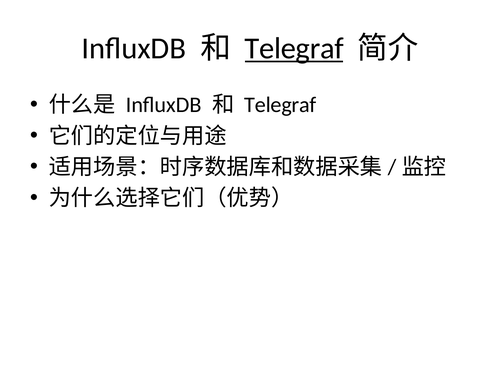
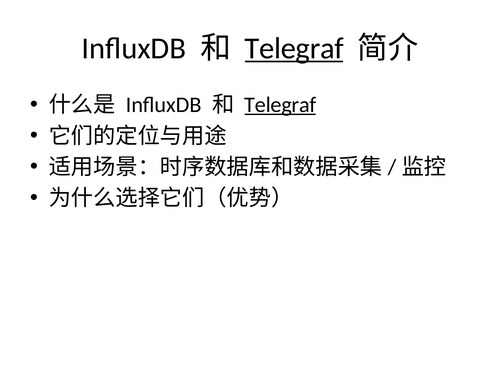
Telegraf underline: none -> present (280, 105)
